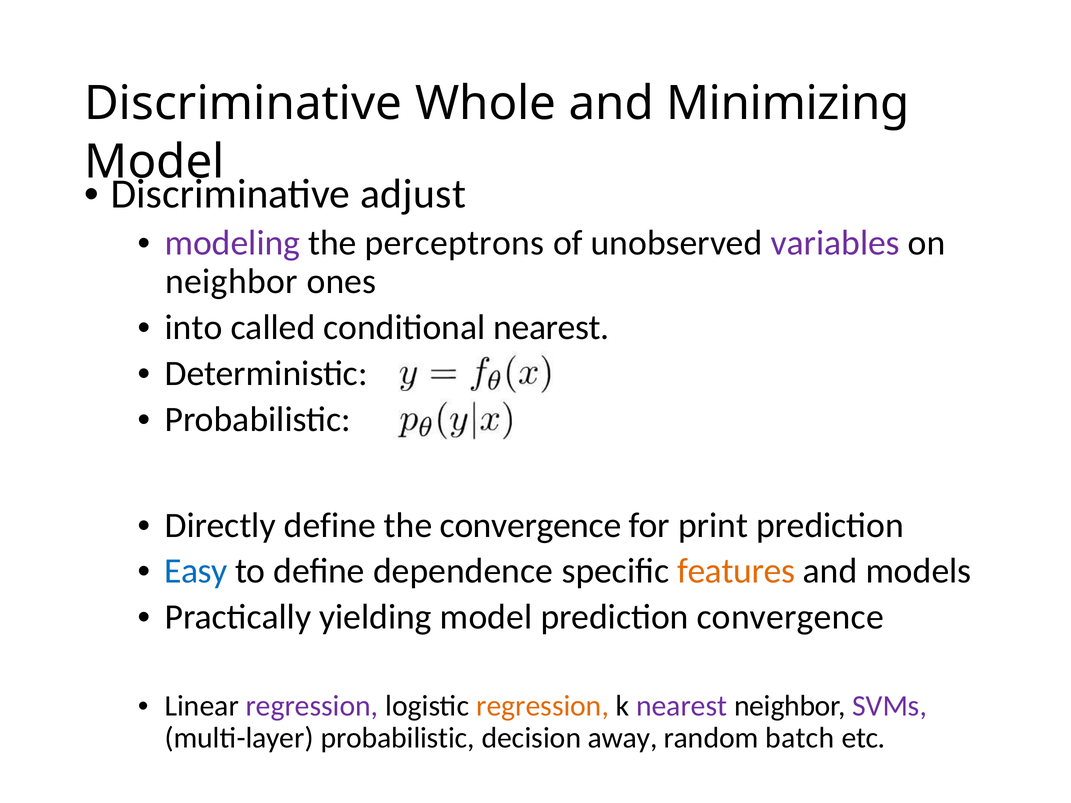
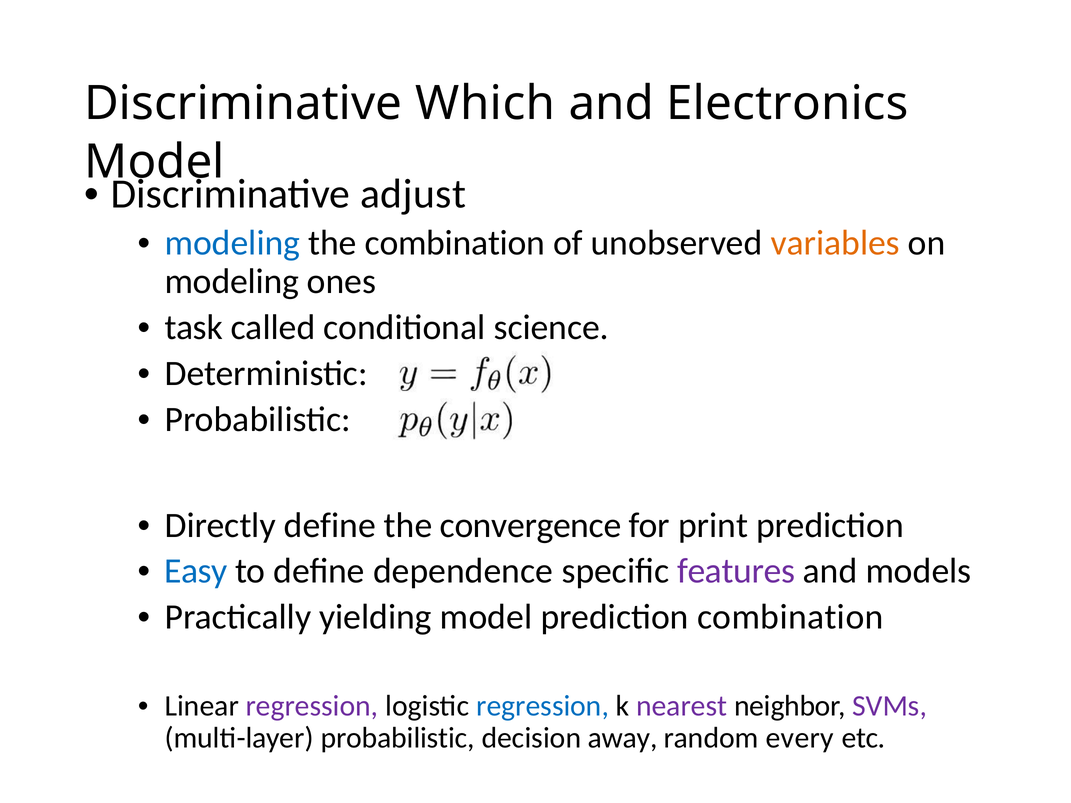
Whole: Whole -> Which (485, 104)
Minimizing: Minimizing -> Electronics (788, 104)
modeling colour: purple -> blue (232, 243)
the perceptrons: perceptrons -> combination (455, 243)
variables colour: purple -> orange (835, 243)
neighbor: neighbor -> modeling (232, 282)
into: into -> task (194, 328)
conditional nearest: nearest -> science (551, 328)
features colour: orange -> purple (736, 571)
prediction convergence: convergence -> combination (790, 617)
regression colour: orange -> blue (543, 706)
batch: batch -> every (800, 738)
